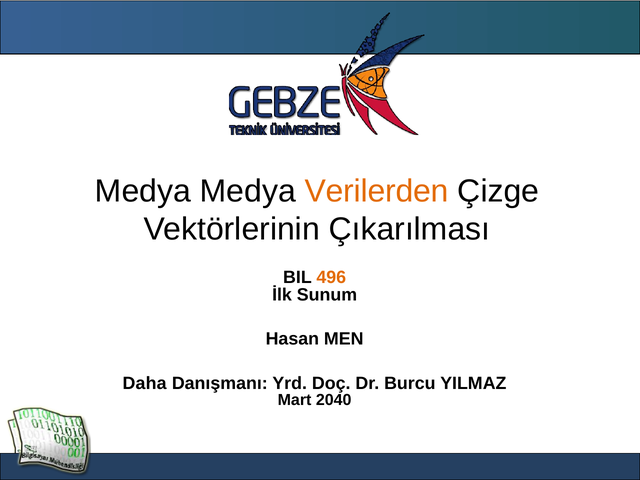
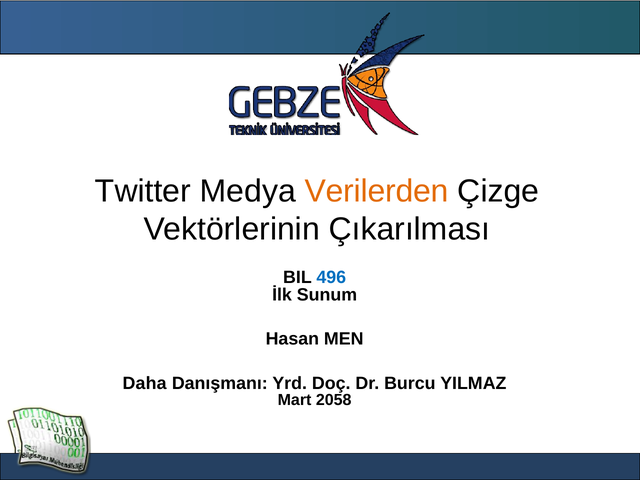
Medya: Medya -> Twitter (143, 191)
496 colour: orange -> blue (331, 278)
2040: 2040 -> 2058 (334, 400)
